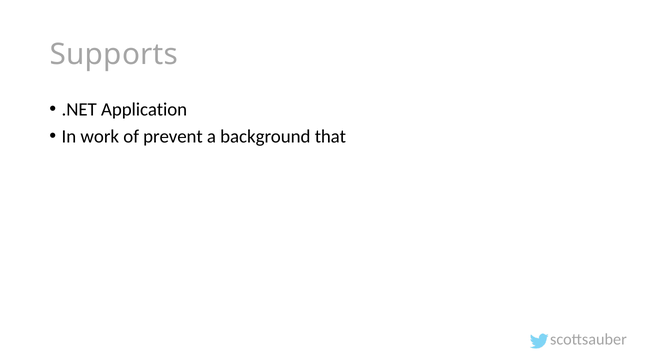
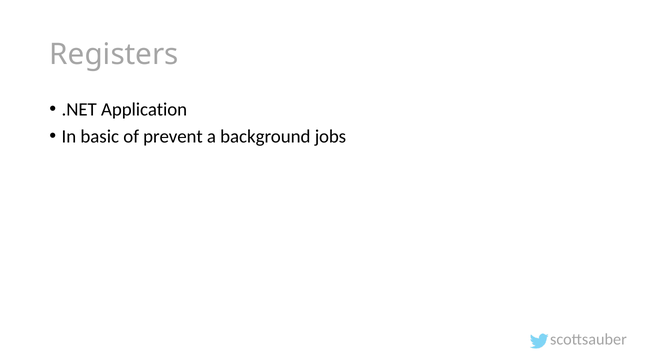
Supports: Supports -> Registers (114, 54)
work: work -> basic (100, 137)
that: that -> jobs (330, 137)
